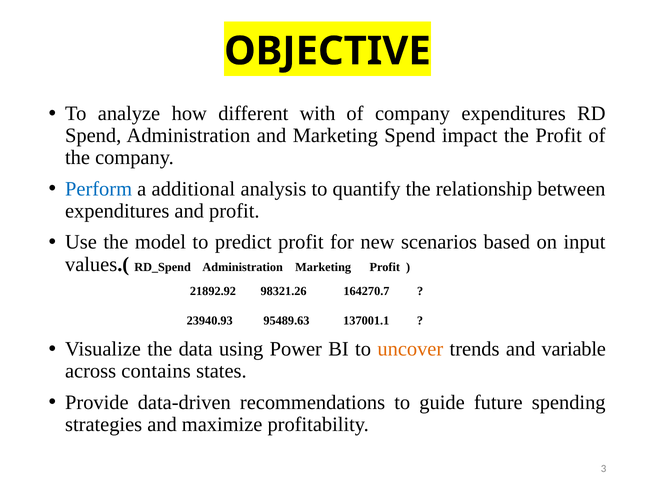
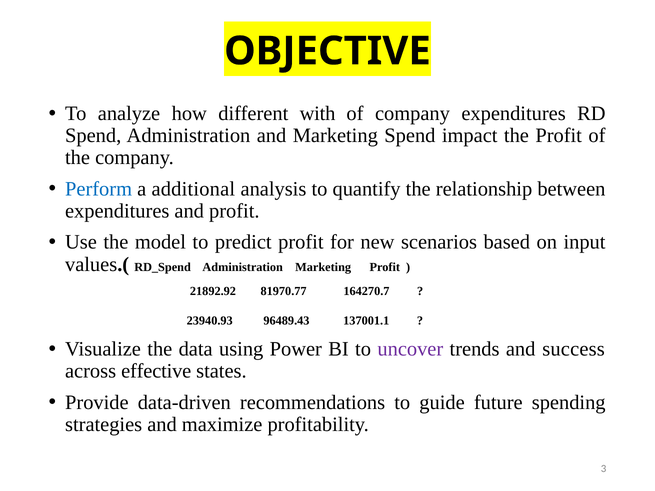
98321.26: 98321.26 -> 81970.77 (284, 291)
95489.63: 95489.63 -> 96489.43 (286, 321)
uncover colour: orange -> purple (410, 349)
variable: variable -> success (574, 349)
contains: contains -> effective (156, 371)
